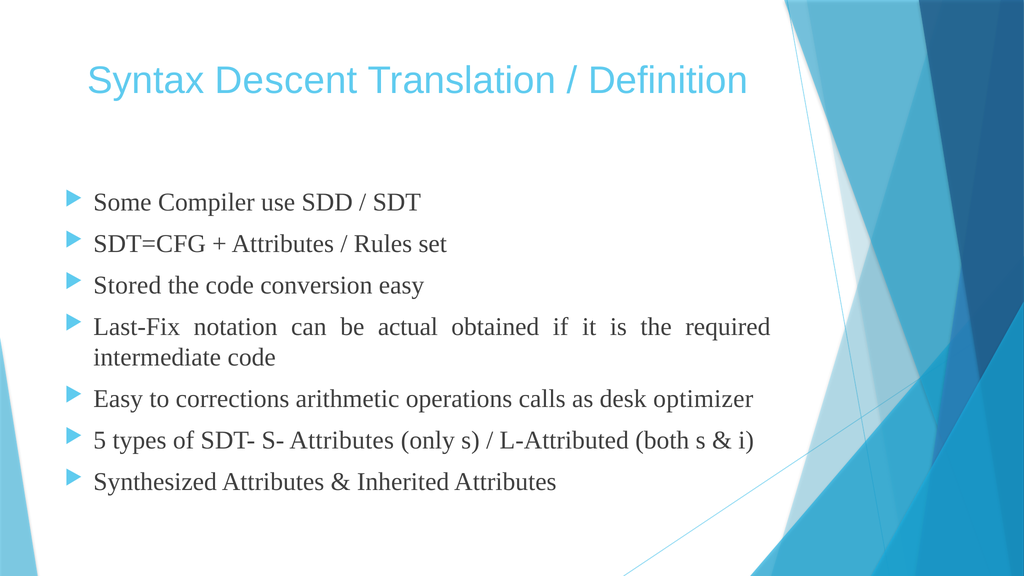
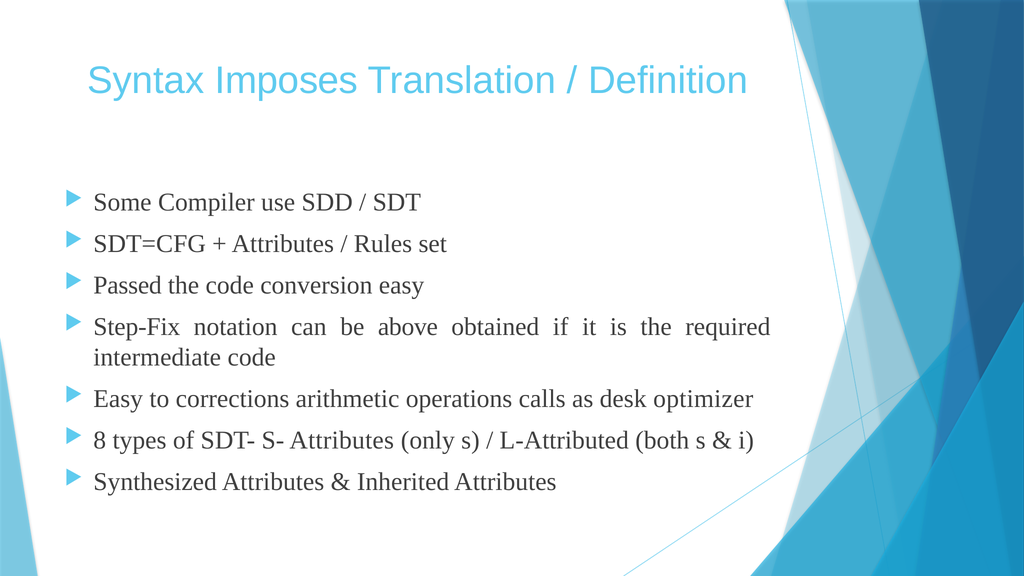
Descent: Descent -> Imposes (287, 81)
Stored: Stored -> Passed (128, 285)
Last-Fix: Last-Fix -> Step-Fix (137, 327)
actual: actual -> above (408, 327)
5: 5 -> 8 (100, 440)
